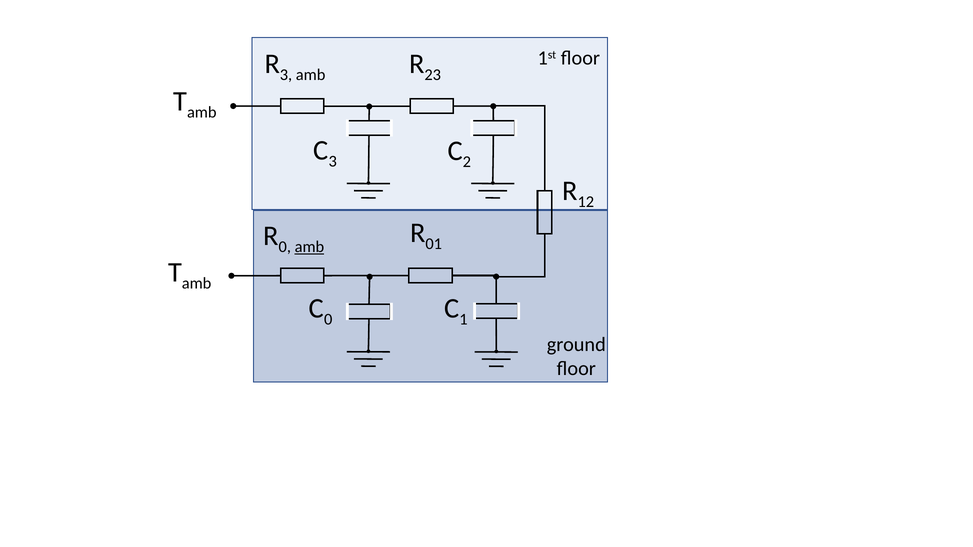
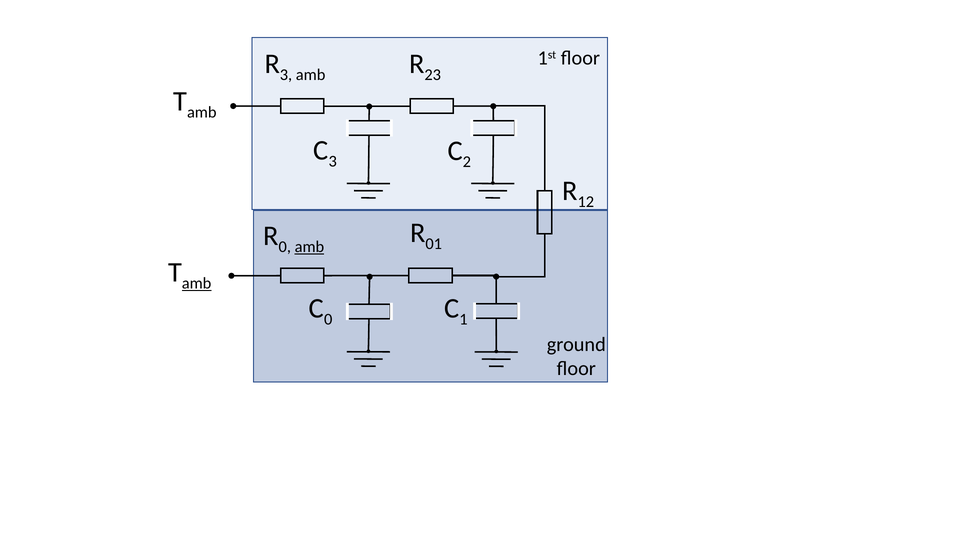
amb underline: none -> present (197, 284)
